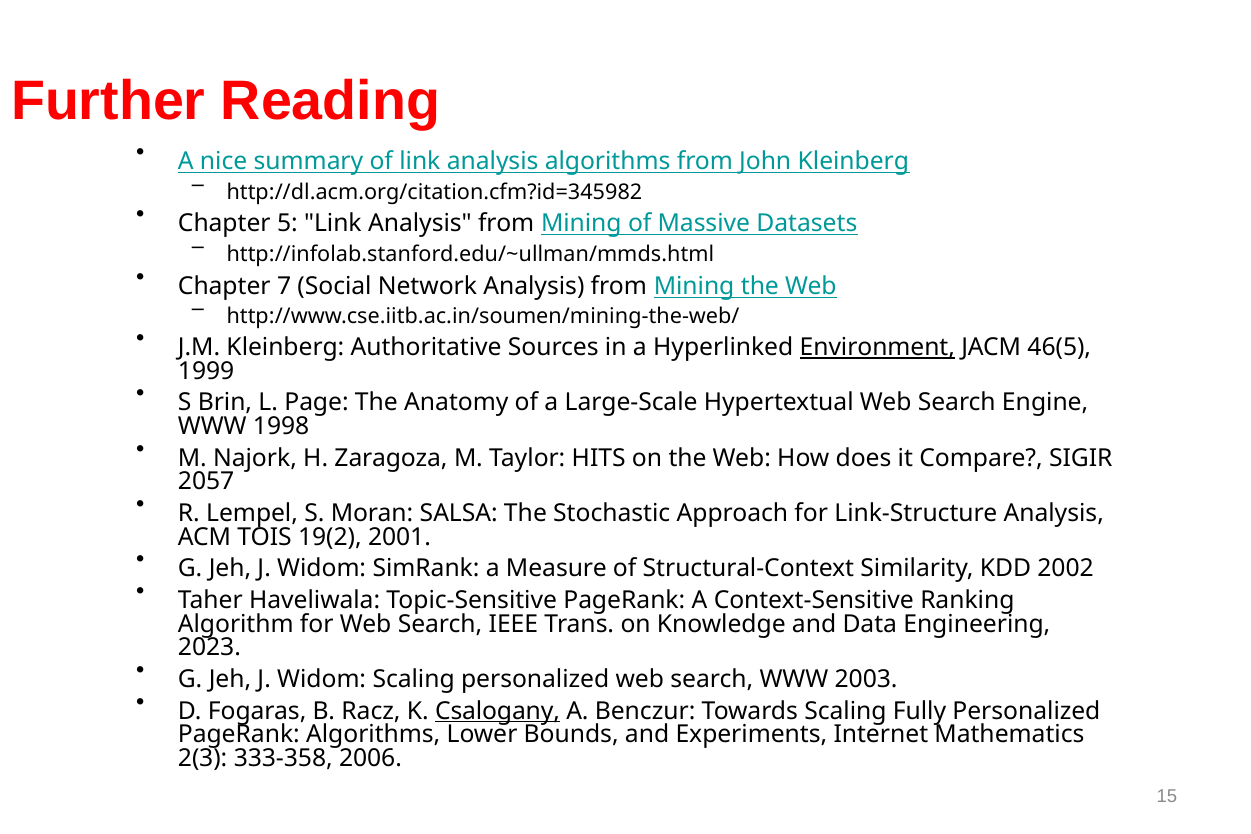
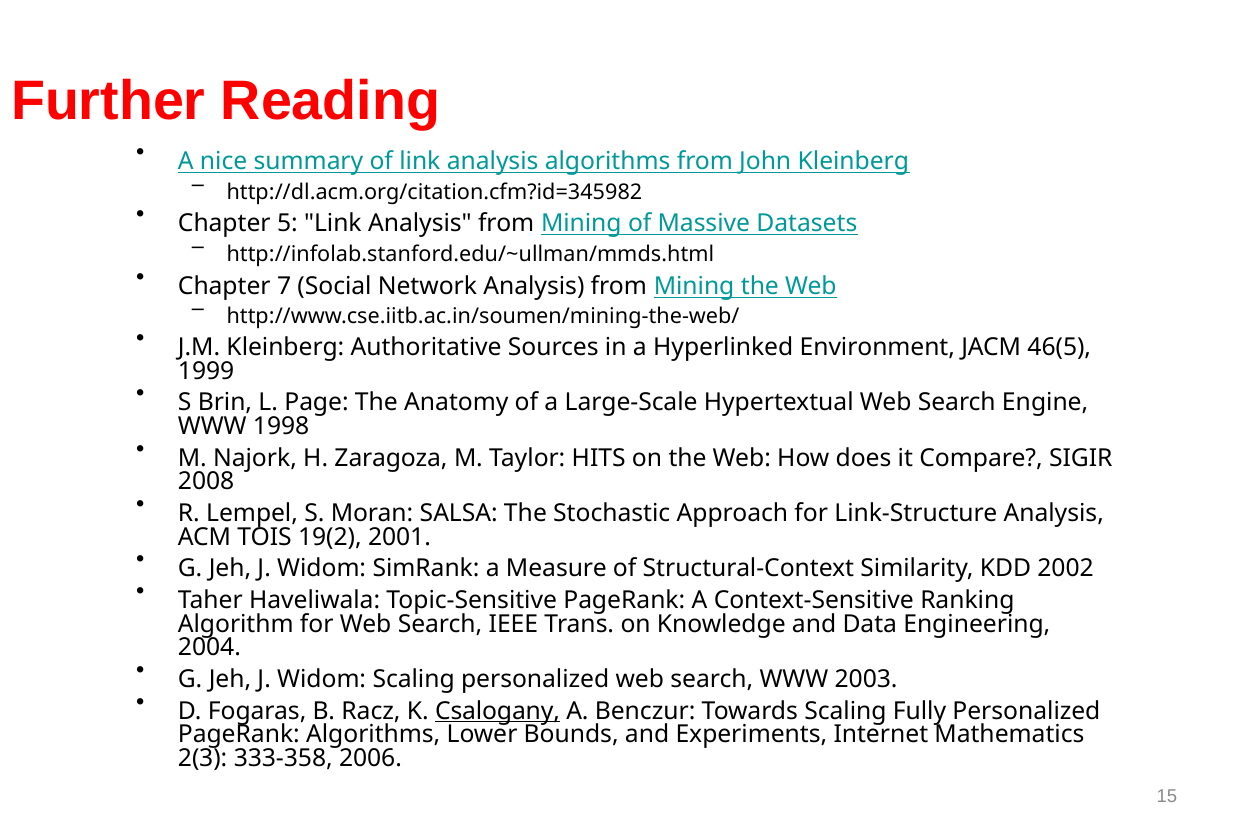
Environment underline: present -> none (877, 347)
2057: 2057 -> 2008 (206, 482)
2023: 2023 -> 2004 (209, 648)
